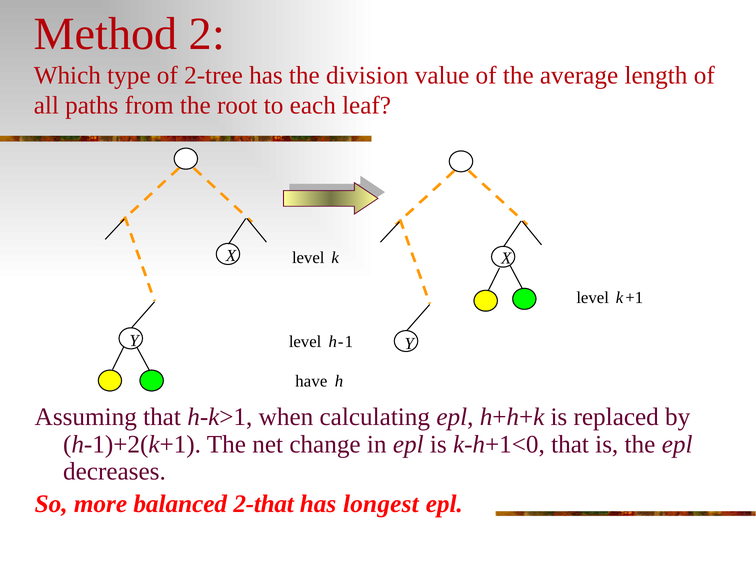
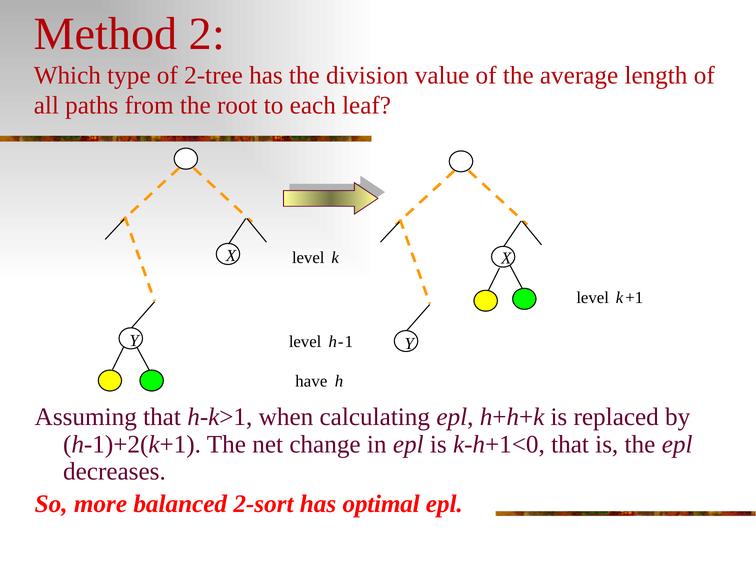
2-that: 2-that -> 2-sort (263, 504)
longest: longest -> optimal (381, 504)
